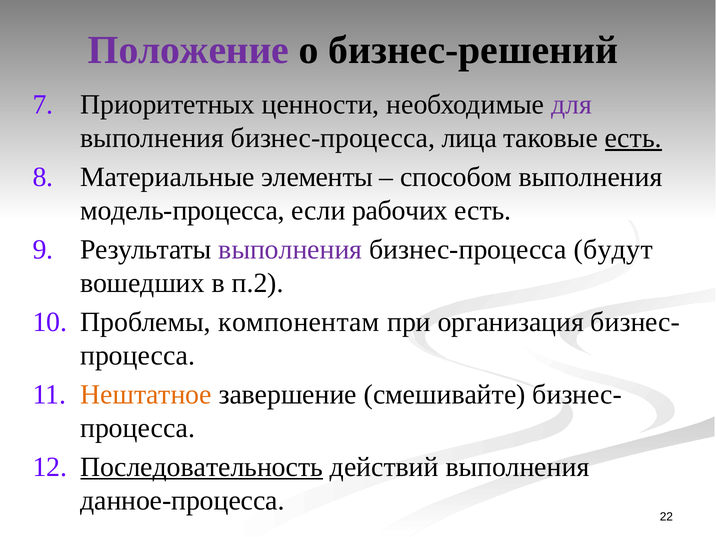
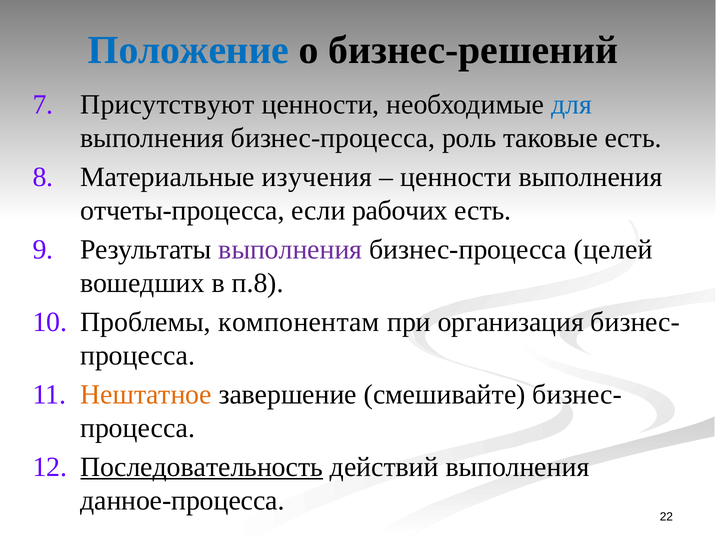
Положение colour: purple -> blue (188, 50)
Приоритетных: Приоритетных -> Присутствуют (167, 105)
для colour: purple -> blue (571, 105)
лица: лица -> роль (469, 138)
есть underline: present -> none (633, 138)
элементы: элементы -> изучения (317, 177)
способом: способом -> ценности (456, 177)
модель-процесса: модель-процесса -> отчеты-процесса (182, 211)
будут: будут -> целей (613, 250)
п.2: п.2 -> п.8 (258, 283)
